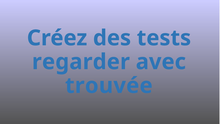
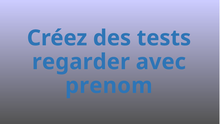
trouvée: trouvée -> prenom (109, 86)
